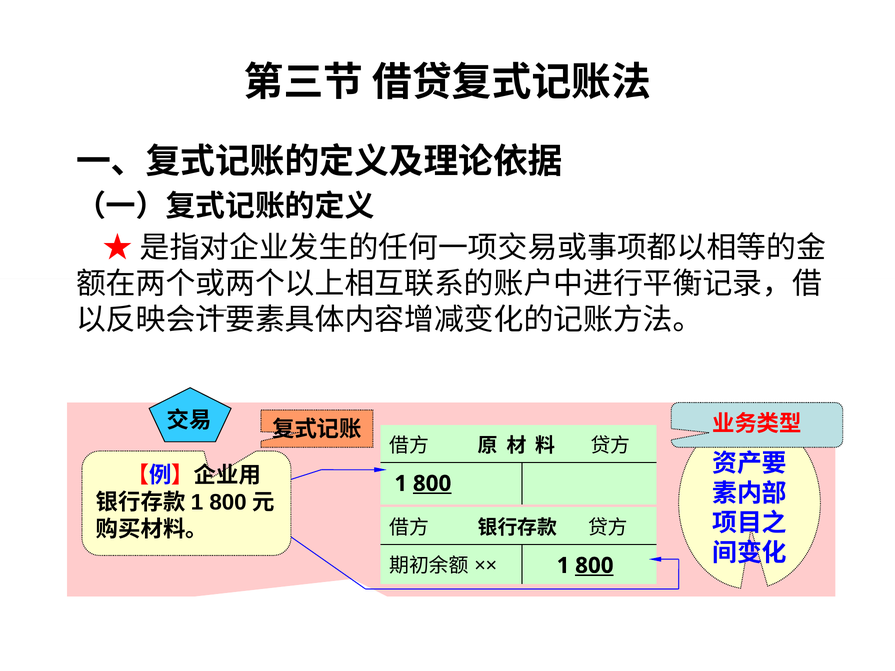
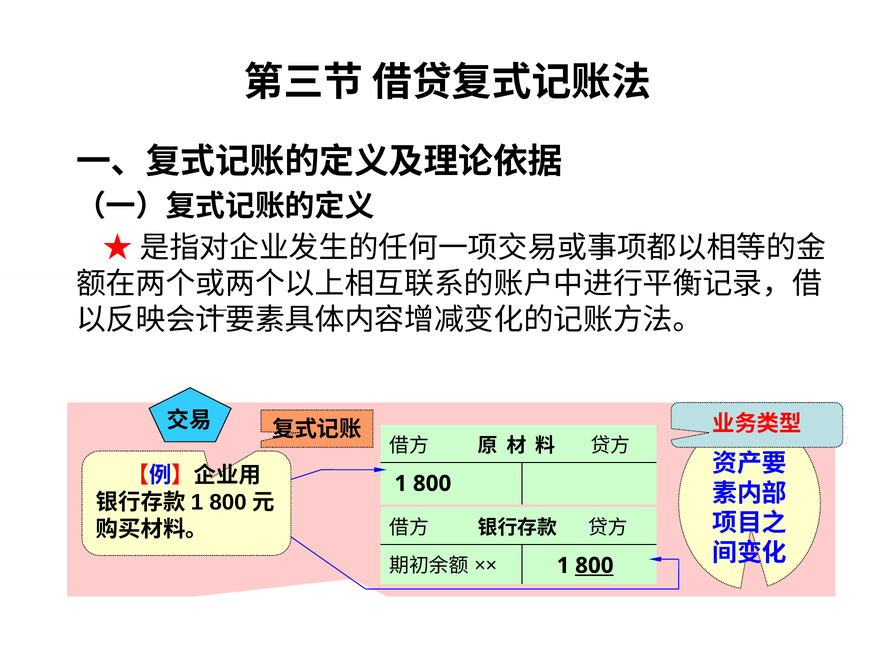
800 underline: present -> none (432, 484)
